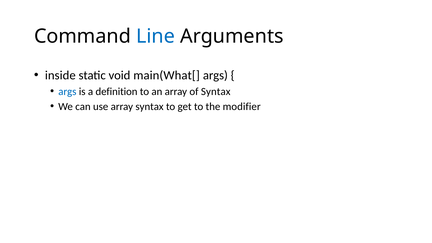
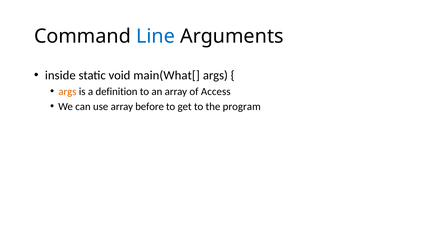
args colour: blue -> orange (67, 91)
of Syntax: Syntax -> Access (216, 91)
array syntax: syntax -> before (150, 107)
modifier: modifier -> program (242, 107)
